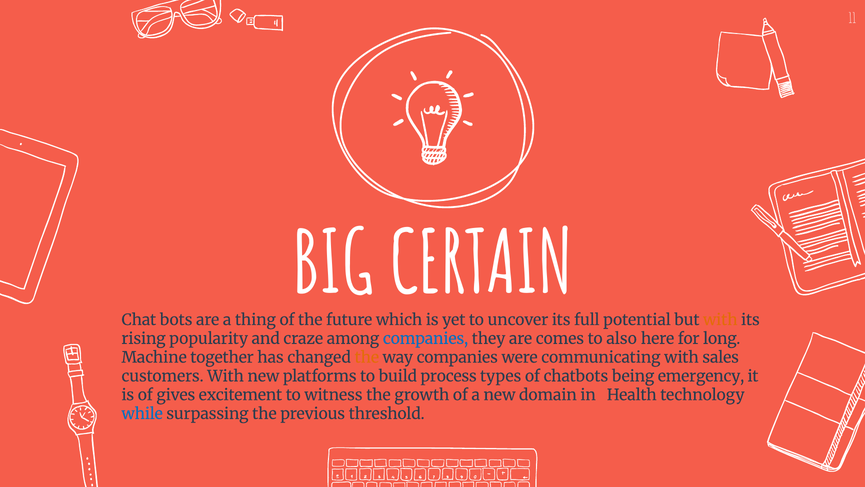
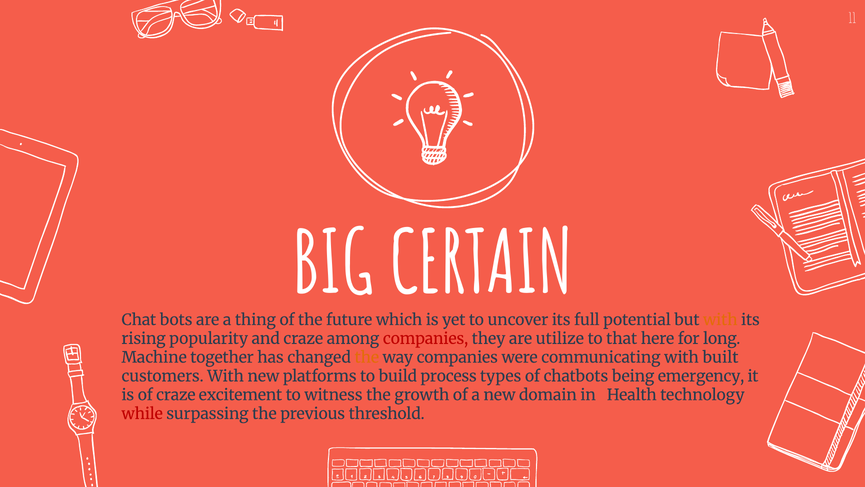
companies colour: blue -> red (426, 338)
comes: comes -> utilize (560, 338)
also: also -> that (622, 338)
sales: sales -> built (721, 357)
of gives: gives -> craze (176, 395)
while colour: blue -> red (142, 413)
